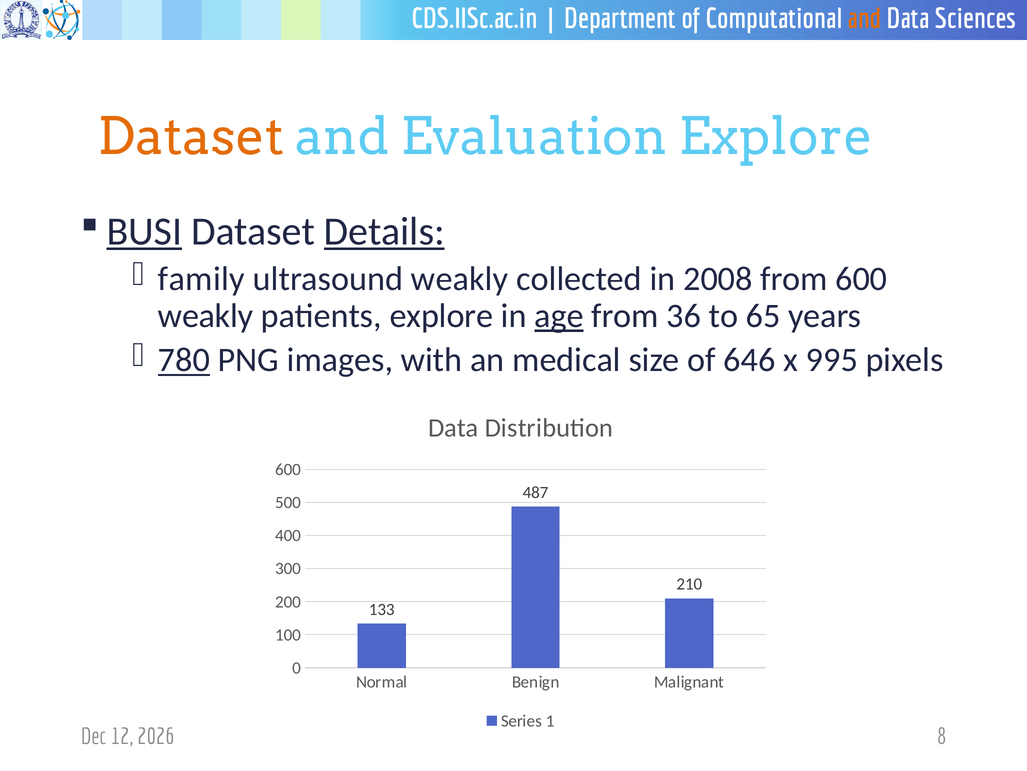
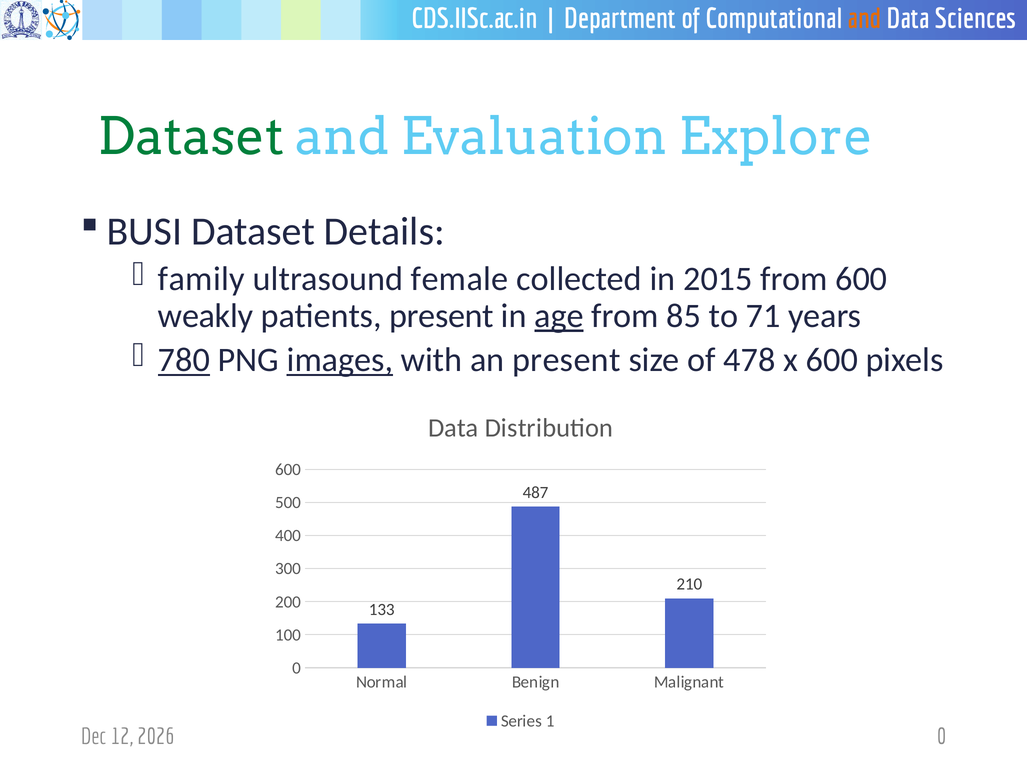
Dataset colour: orange -> green (191, 137)
BUSI underline: present -> none (144, 232)
Details underline: present -> none (384, 232)
ultrasound weakly: weakly -> female (460, 279)
2008: 2008 -> 2015 (718, 279)
patients explore: explore -> present (442, 316)
36: 36 -> 85 (684, 316)
65: 65 -> 71 (763, 316)
images underline: none -> present (340, 360)
an medical: medical -> present (566, 360)
646: 646 -> 478 (749, 360)
x 995: 995 -> 600 (832, 360)
8: 8 -> 0 (942, 736)
